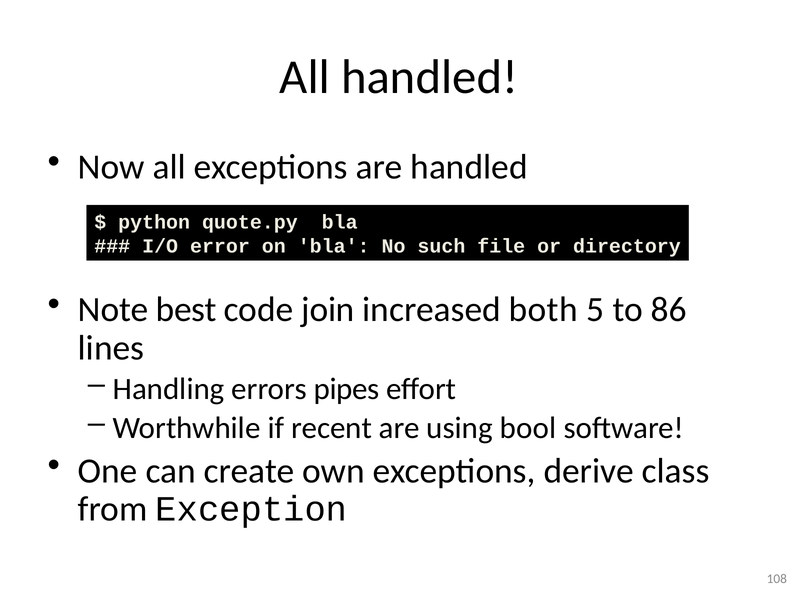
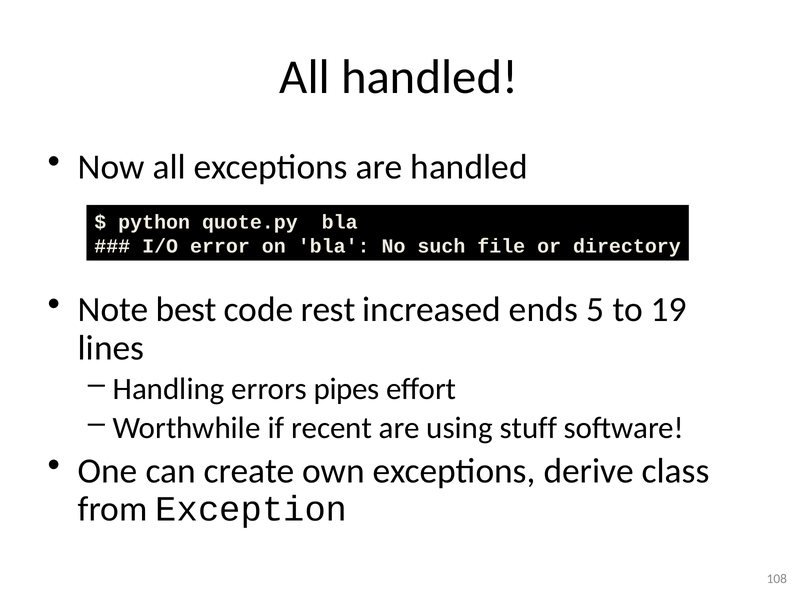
join: join -> rest (328, 310)
both: both -> ends (543, 310)
86: 86 -> 19 (669, 310)
bool: bool -> stuff (528, 428)
